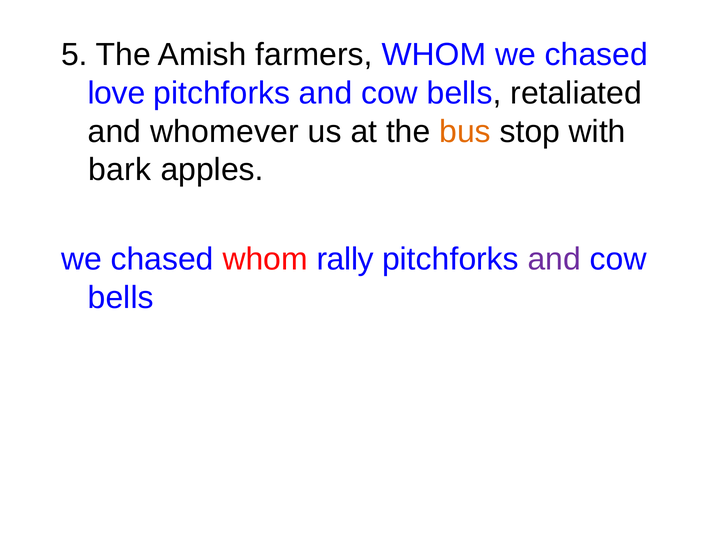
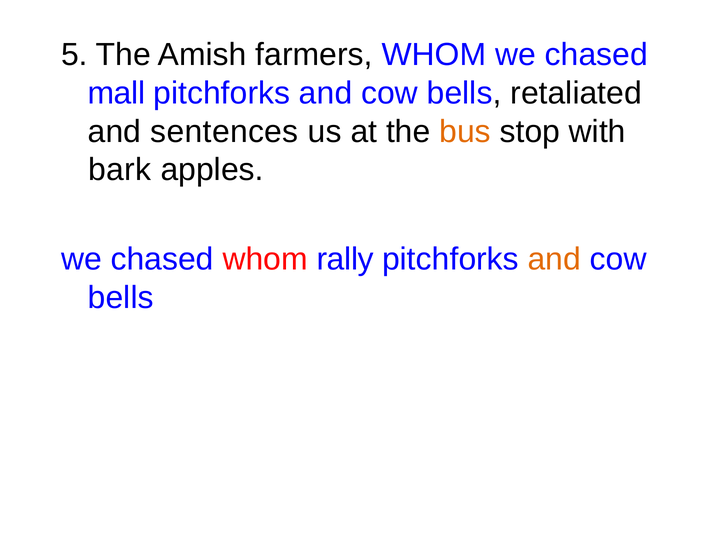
love: love -> mall (116, 93)
whomever: whomever -> sentences (224, 131)
and colour: purple -> orange (554, 259)
